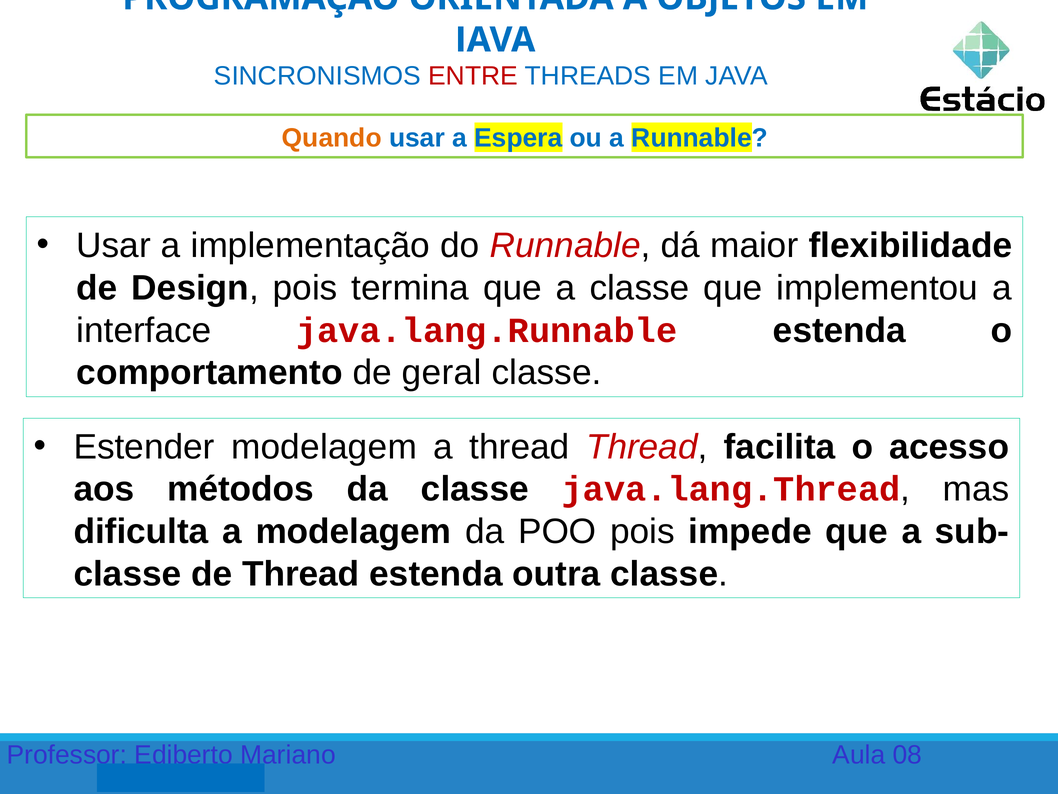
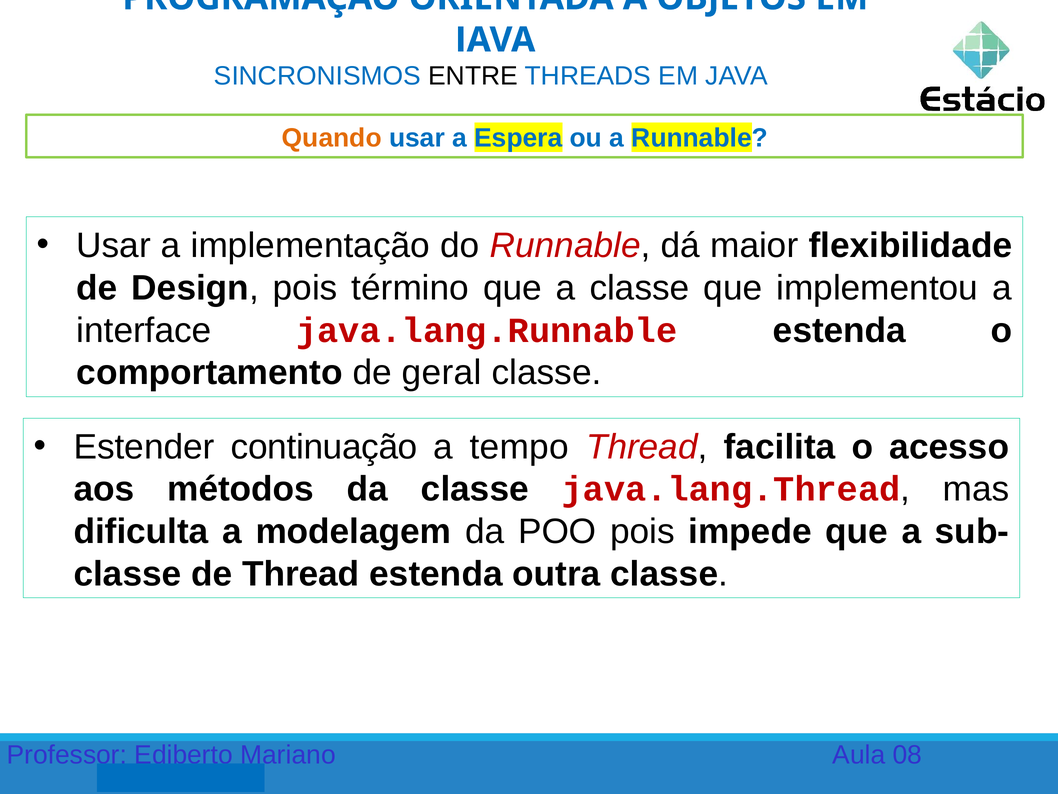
ENTRE colour: red -> black (473, 76)
termina: termina -> término (410, 288)
Estender modelagem: modelagem -> continuação (324, 447)
a thread: thread -> tempo (519, 447)
